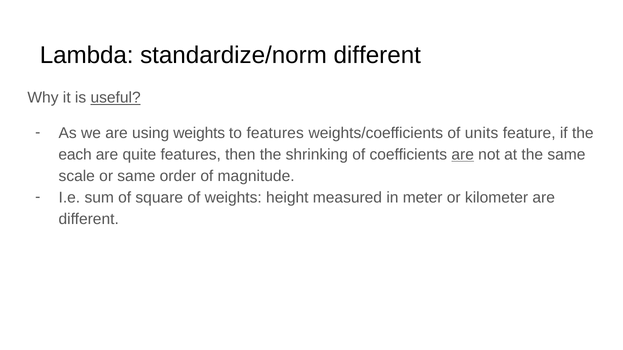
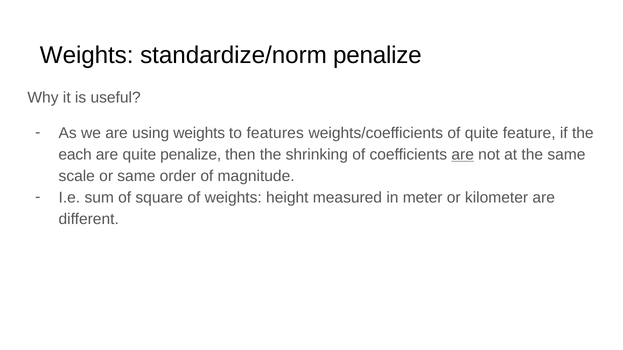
Lambda: Lambda -> Weights (87, 55)
standardize/norm different: different -> penalize (377, 55)
useful underline: present -> none (116, 98)
of units: units -> quite (482, 133)
quite features: features -> penalize (191, 155)
